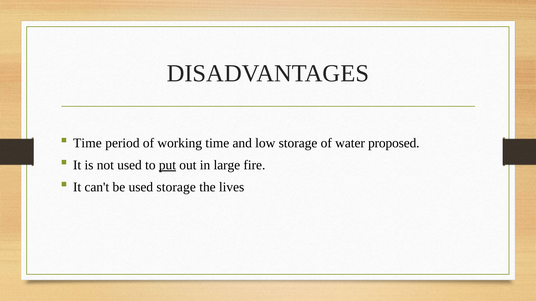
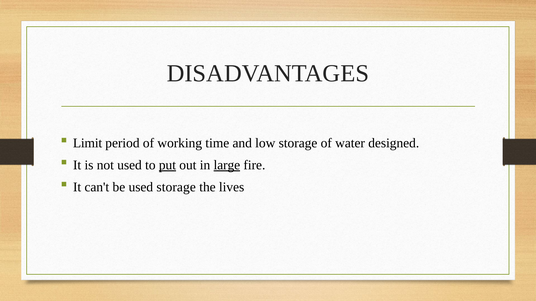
Time: Time -> Limit (88, 143)
proposed: proposed -> designed (394, 143)
large underline: none -> present (227, 165)
